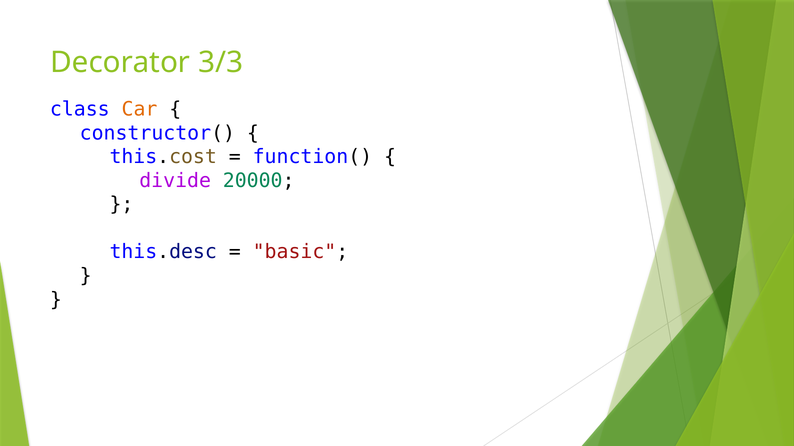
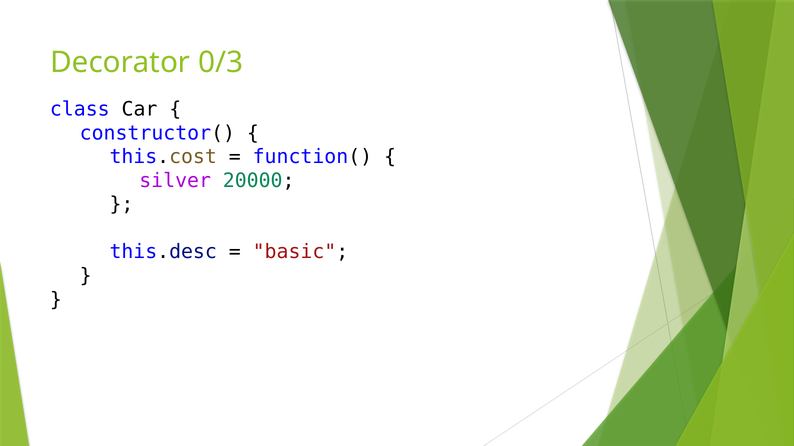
3/3: 3/3 -> 0/3 (221, 63)
Car colour: orange -> black (140, 109)
divide: divide -> silver (175, 181)
